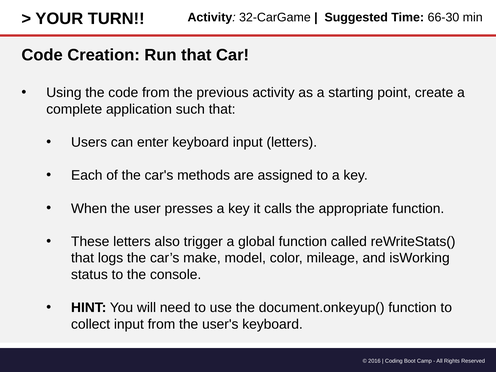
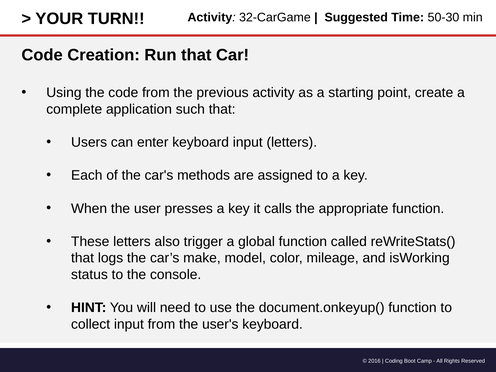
66-30: 66-30 -> 50-30 (443, 18)
